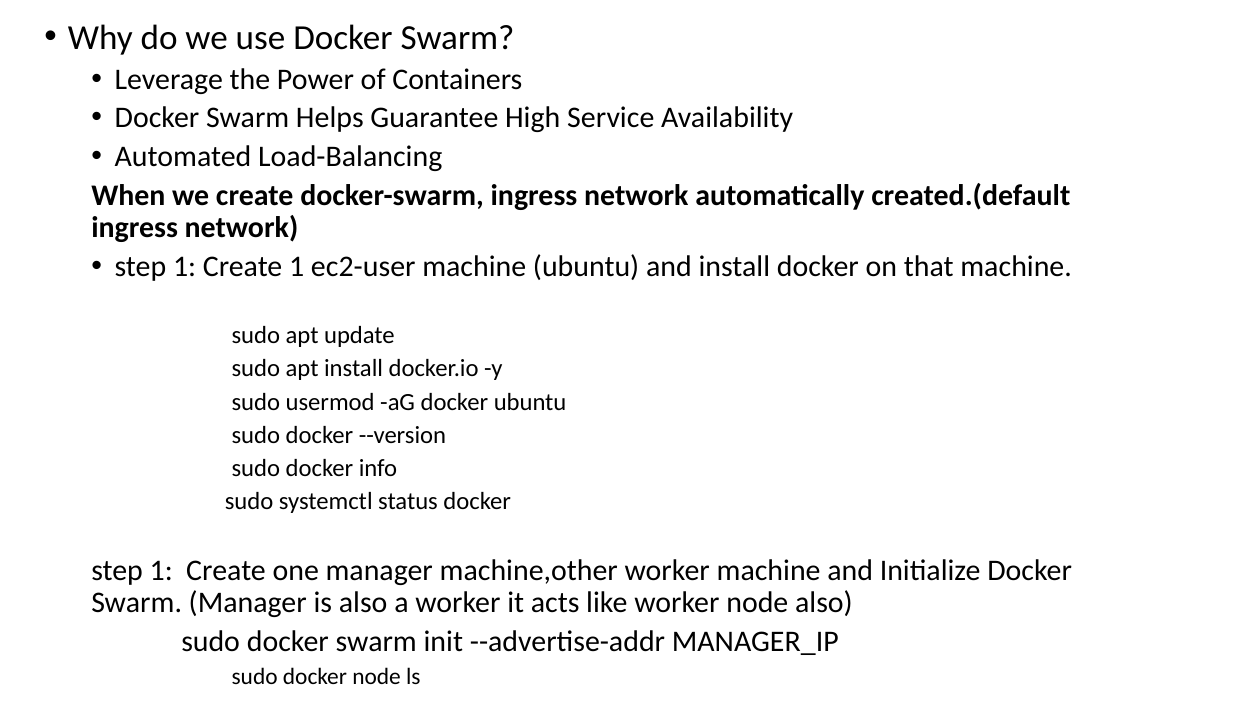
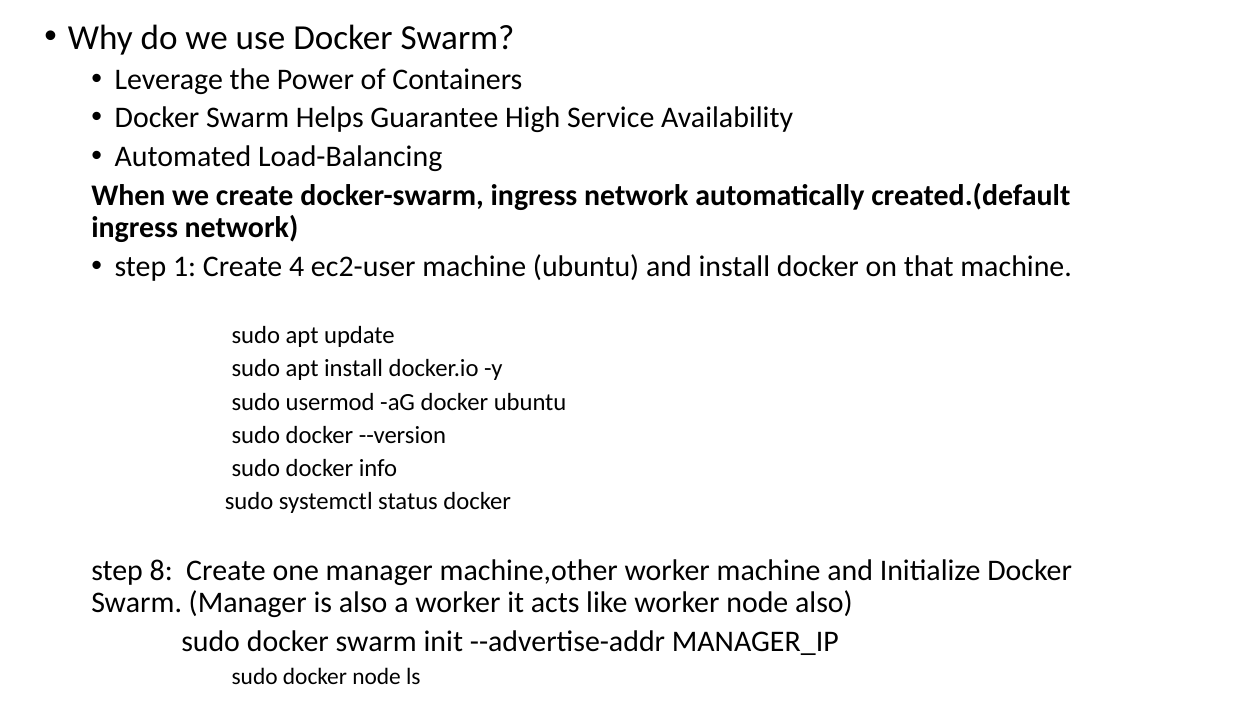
Create 1: 1 -> 4 (297, 267)
1: 1 -> 8 (161, 571)
